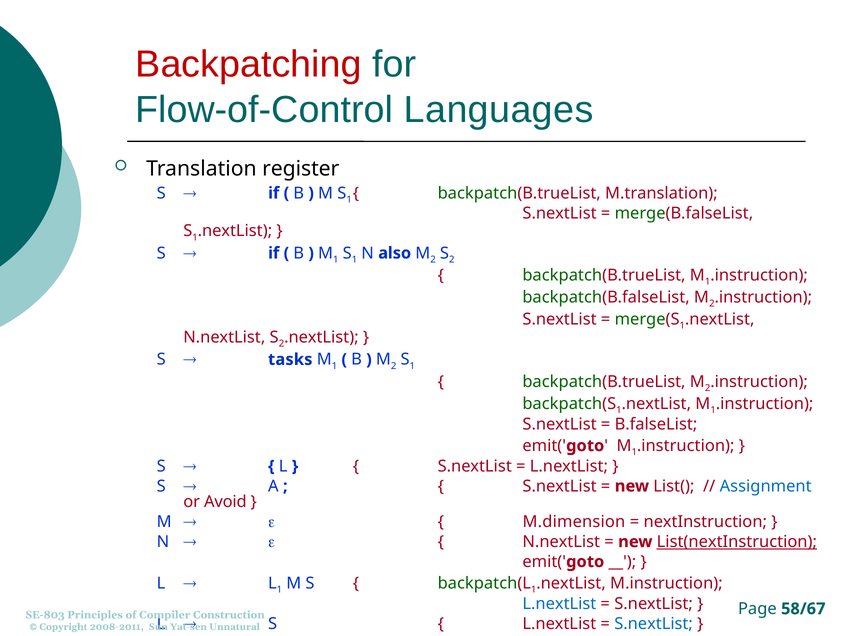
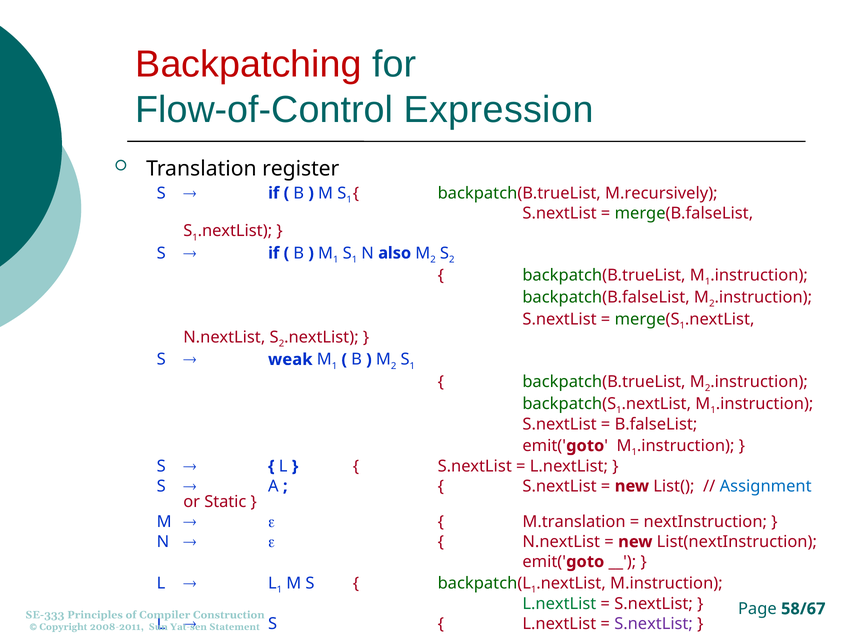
Languages: Languages -> Expression (499, 110)
M.translation: M.translation -> M.recursively (661, 193)
tasks: tasks -> weak (290, 359)
Avoid: Avoid -> Static (225, 502)
M.dimension: M.dimension -> M.translation (574, 522)
List(nextInstruction underline: present -> none (737, 542)
L.nextList colour: blue -> green (559, 604)
SE-803: SE-803 -> SE-333 (45, 615)
S.nextList colour: blue -> purple (654, 624)
Unnatural: Unnatural -> Statement (235, 627)
